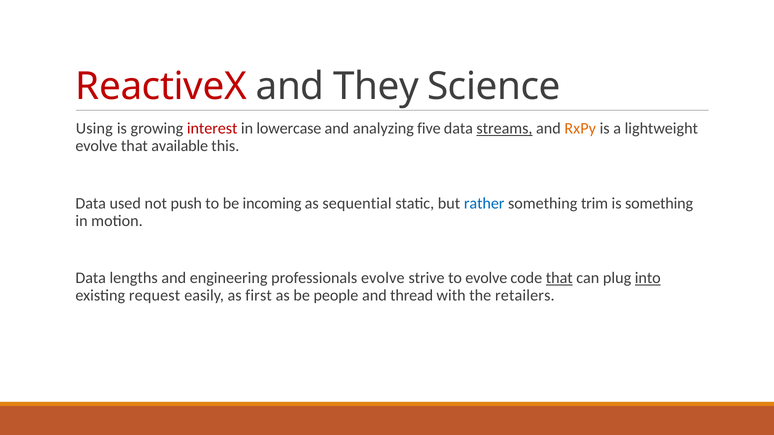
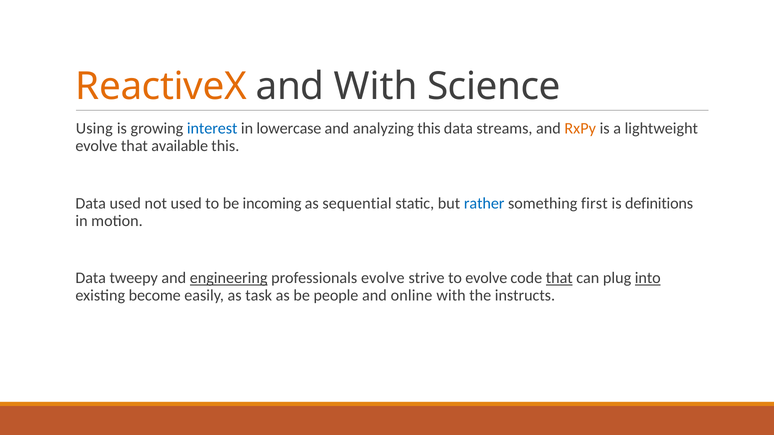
ReactiveX colour: red -> orange (161, 87)
and They: They -> With (376, 87)
interest colour: red -> blue (212, 129)
analyzing five: five -> this (429, 129)
streams underline: present -> none (504, 129)
not push: push -> used (186, 204)
trim: trim -> first (594, 204)
is something: something -> definitions (659, 204)
lengths: lengths -> tweepy (134, 278)
engineering underline: none -> present (229, 278)
request: request -> become (155, 296)
first: first -> task (259, 296)
thread: thread -> online (412, 296)
retailers: retailers -> instructs (525, 296)
